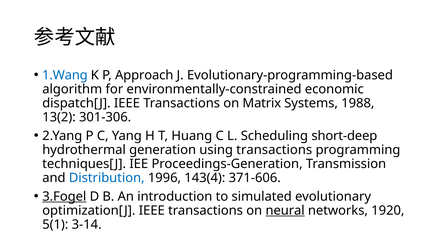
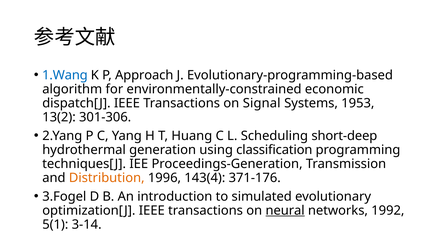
Matrix: Matrix -> Signal (262, 103)
1988: 1988 -> 1953 (358, 103)
using transactions: transactions -> classification (274, 150)
Distribution colour: blue -> orange (107, 178)
371-606: 371-606 -> 371-176 (255, 178)
3.Fogel underline: present -> none (64, 197)
1920: 1920 -> 1992 (388, 211)
